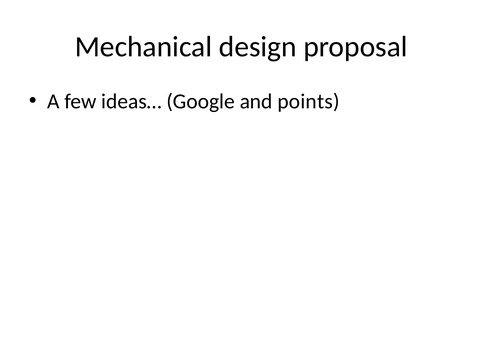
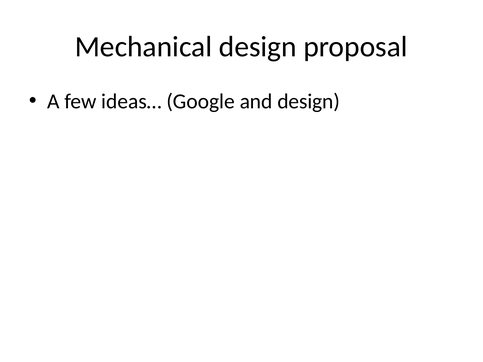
and points: points -> design (309, 101)
